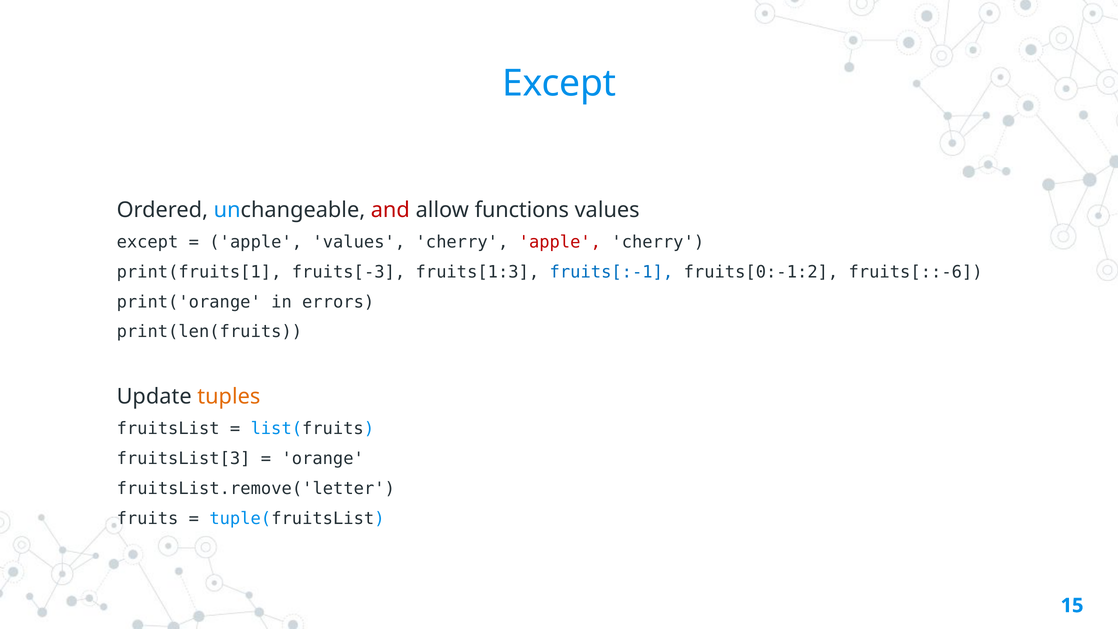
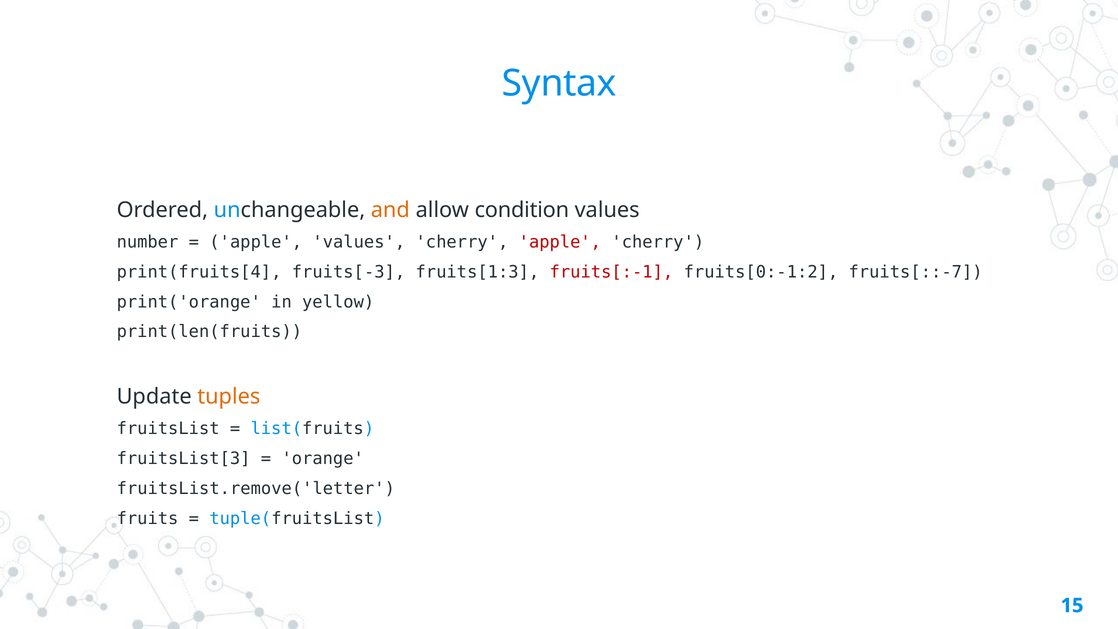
Except: Except -> Syntax (559, 83)
and colour: red -> orange (390, 210)
functions: functions -> condition (522, 210)
except: except -> number (147, 242)
print(fruits[1: print(fruits[1 -> print(fruits[4 (199, 272)
fruits[:-1 colour: blue -> red (611, 272)
fruits[::-6: fruits[::-6 -> fruits[::-7 (916, 272)
errors: errors -> yellow (338, 302)
